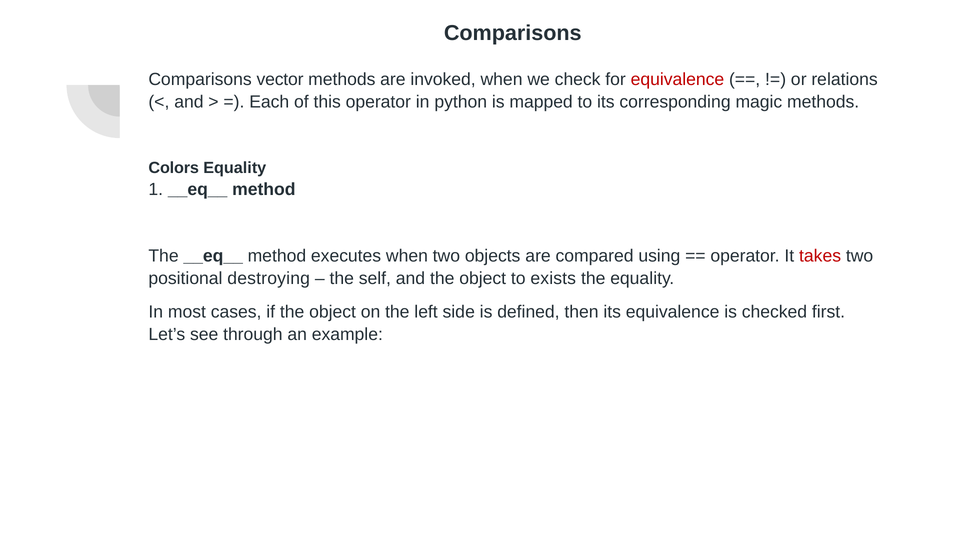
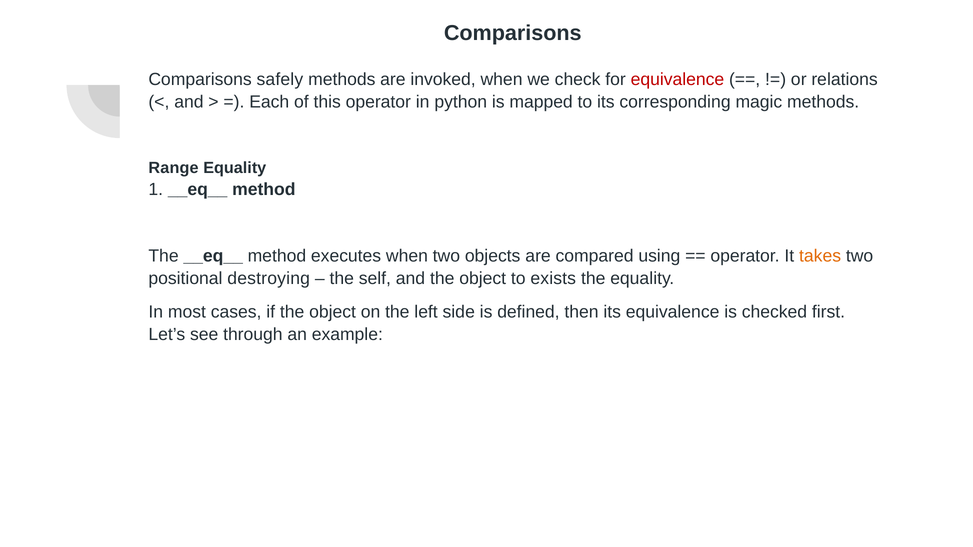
vector: vector -> safely (280, 80)
Colors: Colors -> Range (174, 168)
takes colour: red -> orange (820, 256)
